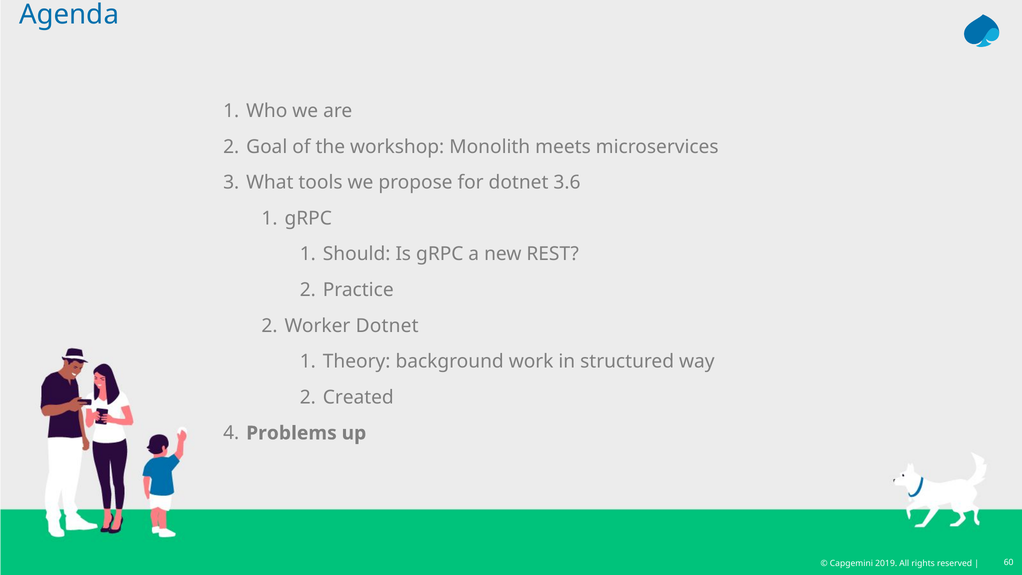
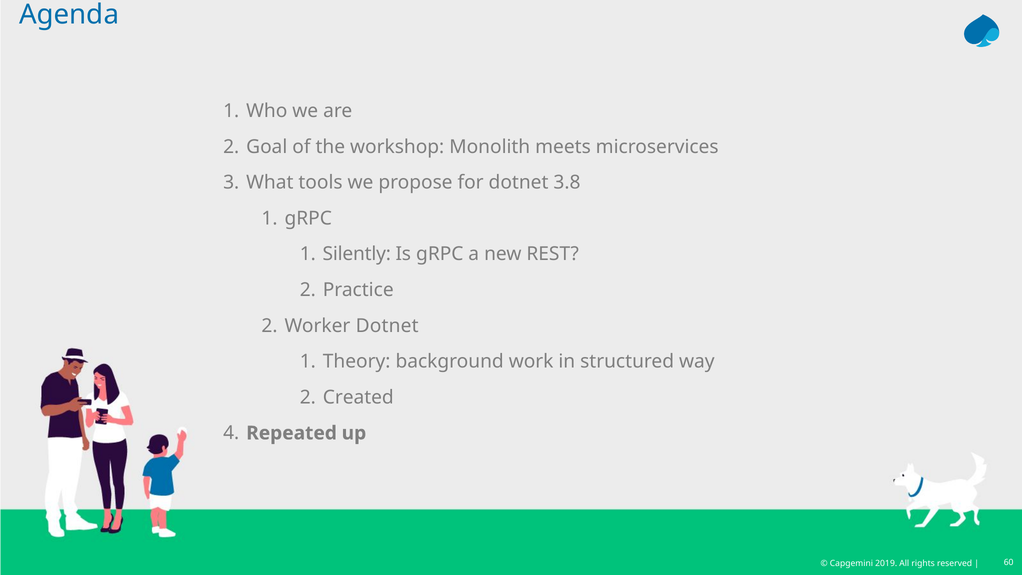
3.6: 3.6 -> 3.8 (567, 182)
Should: Should -> Silently (357, 254)
Problems: Problems -> Repeated (292, 433)
